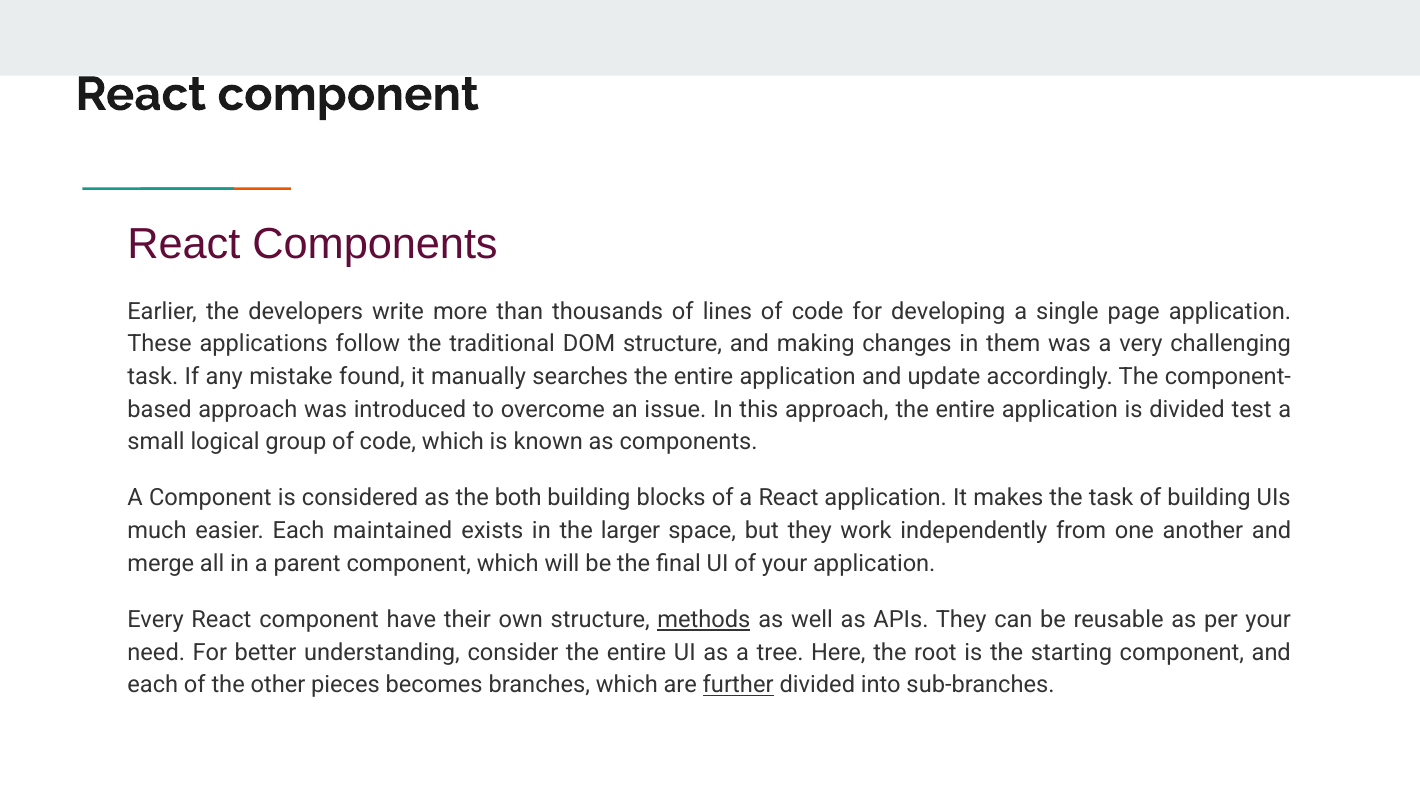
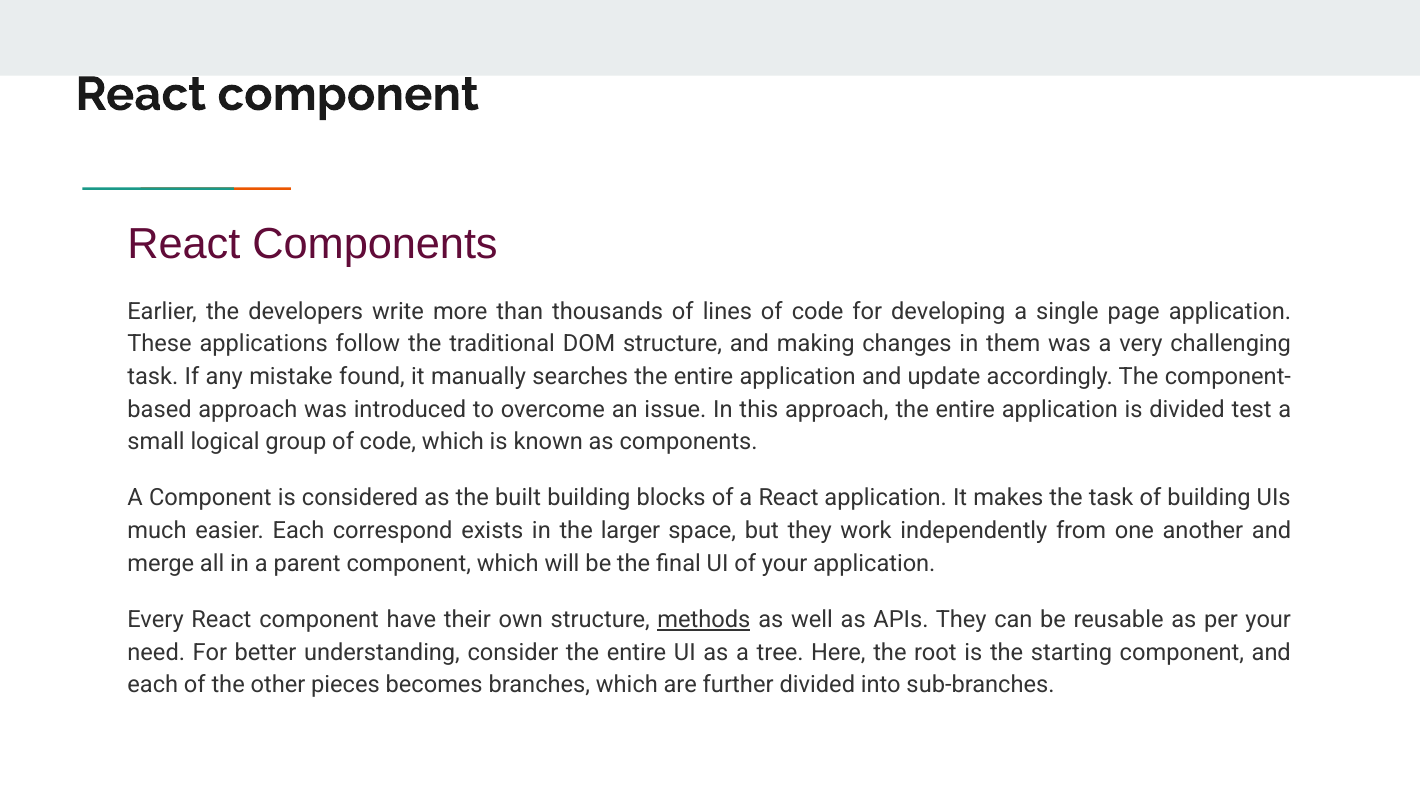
both: both -> built (518, 498)
maintained: maintained -> correspond (393, 531)
further underline: present -> none (738, 685)
